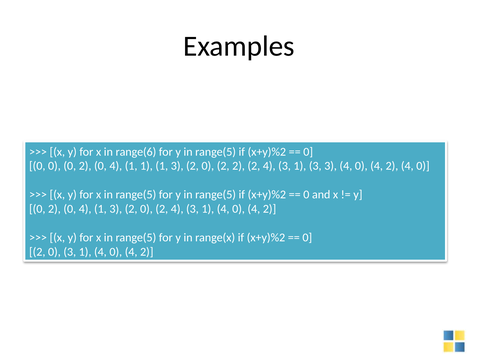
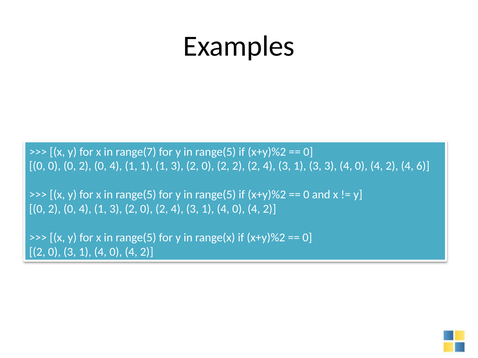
range(6: range(6 -> range(7 (136, 152)
2 4 0: 0 -> 6 (423, 166)
